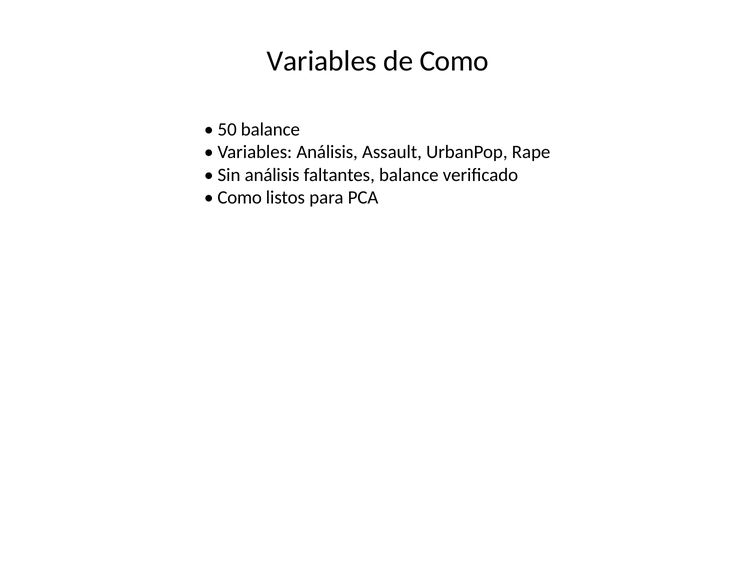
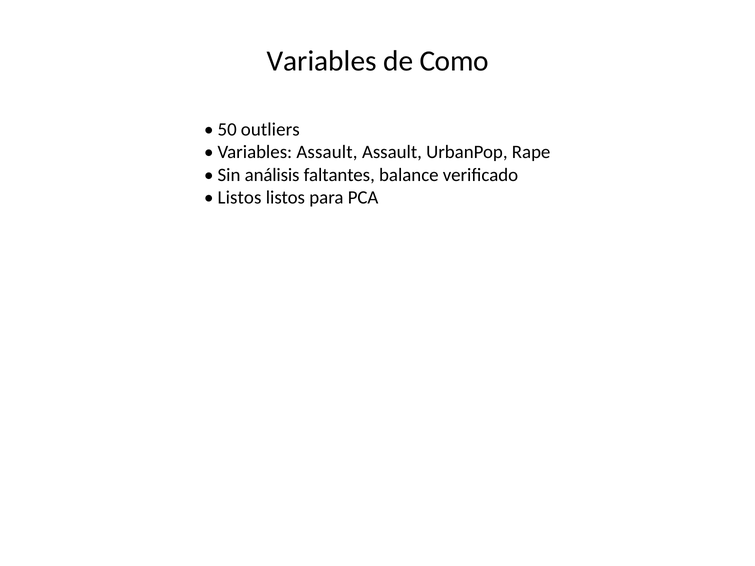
50 balance: balance -> outliers (270, 130)
Variables Análisis: Análisis -> Assault (327, 152)
Como: Como -> Listos (240, 198)
